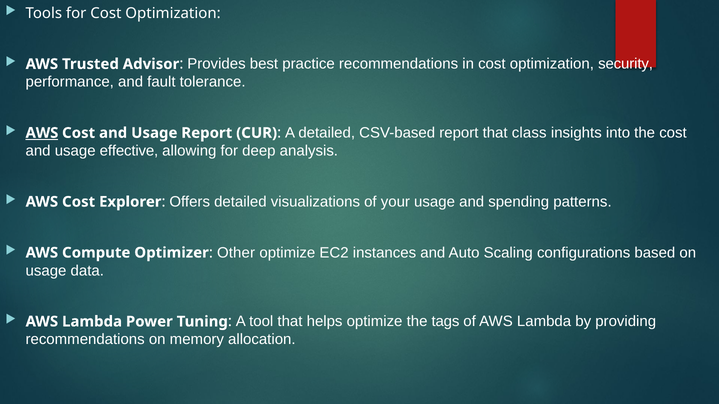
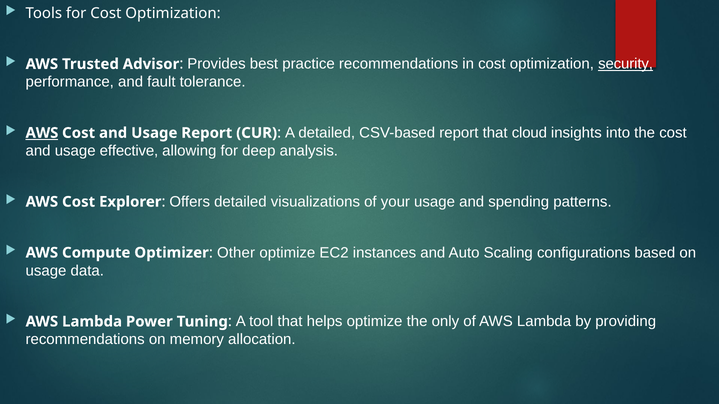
security underline: none -> present (626, 64)
class: class -> cloud (529, 133)
tags: tags -> only (445, 322)
